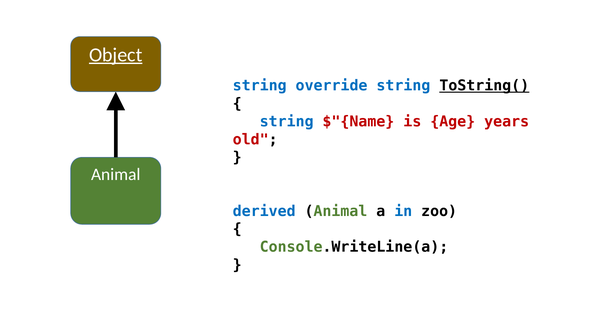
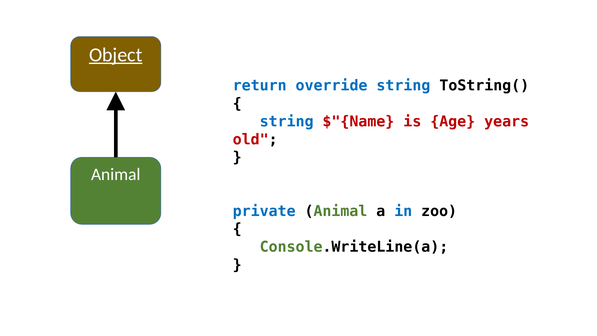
string: string -> return (260, 86)
ToString( underline: present -> none (484, 86)
derived: derived -> private (264, 211)
